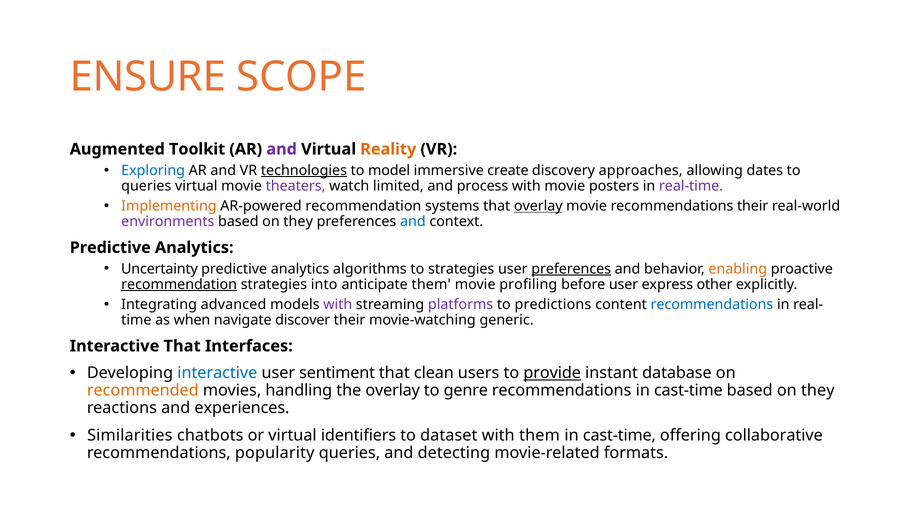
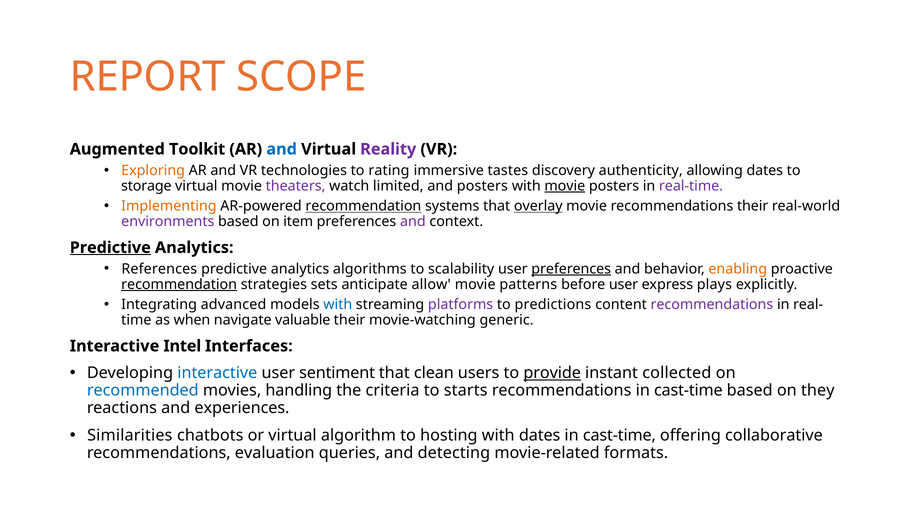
ENSURE: ENSURE -> REPORT (148, 77)
and colour: purple -> blue (282, 149)
Reality colour: orange -> purple (388, 149)
Exploring colour: blue -> orange (153, 170)
technologies underline: present -> none (304, 170)
model: model -> rating (389, 170)
create: create -> tastes (508, 170)
approaches: approaches -> authenticity (641, 170)
queries: queries -> storage (146, 186)
and process: process -> posters (482, 186)
movie underline: none -> present (565, 186)
recommendation underline: none -> present (363, 206)
they: they -> item (298, 221)
and colour: blue -> purple (413, 221)
Predictive underline: none -> present (110, 247)
Uncertainty: Uncertainty -> References (159, 269)
to strategies: strategies -> scalability (461, 269)
into: into -> sets (324, 284)
anticipate them: them -> allow (431, 284)
profiling: profiling -> patterns (528, 284)
other: other -> plays (714, 284)
with colour: purple -> blue (338, 304)
recommendations colour: blue -> purple (712, 304)
discover: discover -> valuable (303, 320)
Interactive That: That -> Intel (182, 346)
database: database -> collected (677, 373)
recommended colour: orange -> blue (143, 390)
the overlay: overlay -> criteria (393, 390)
genre: genre -> starts (466, 390)
identifiers: identifiers -> algorithm (358, 435)
dataset: dataset -> hosting (449, 435)
with them: them -> dates (540, 435)
popularity: popularity -> evaluation (275, 452)
